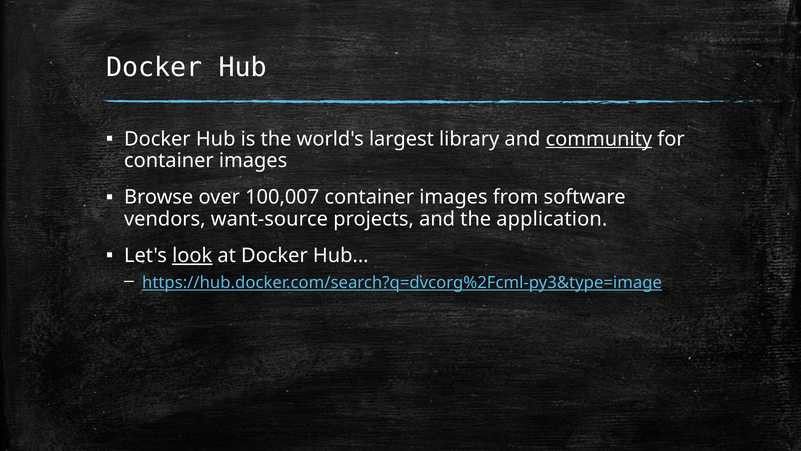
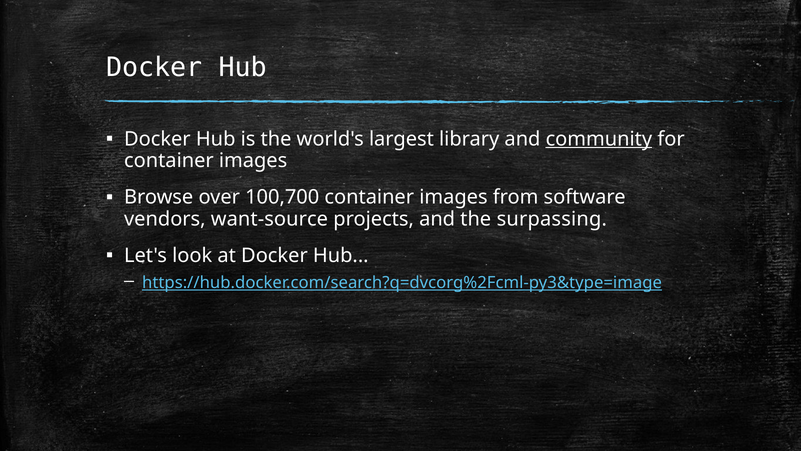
100,007: 100,007 -> 100,700 (282, 197)
application: application -> surpassing (552, 219)
look underline: present -> none (192, 255)
